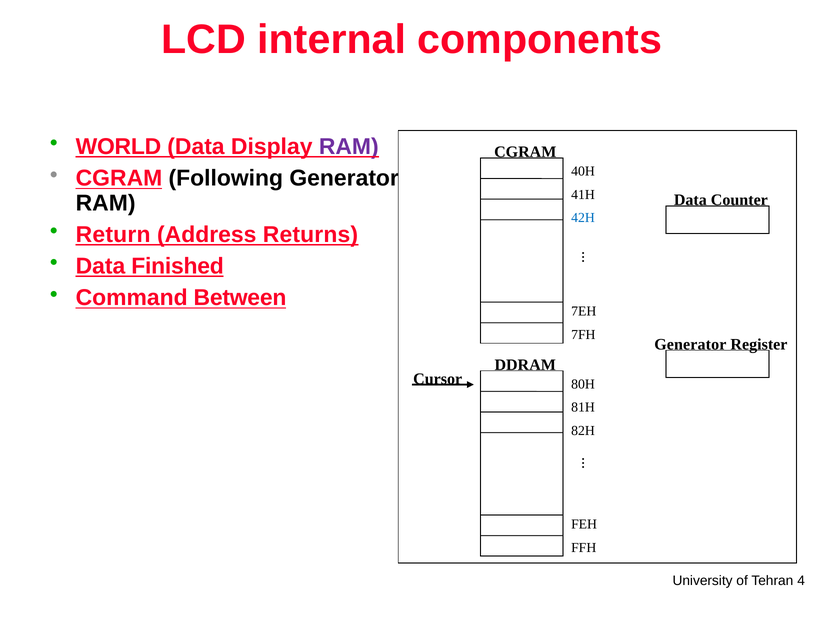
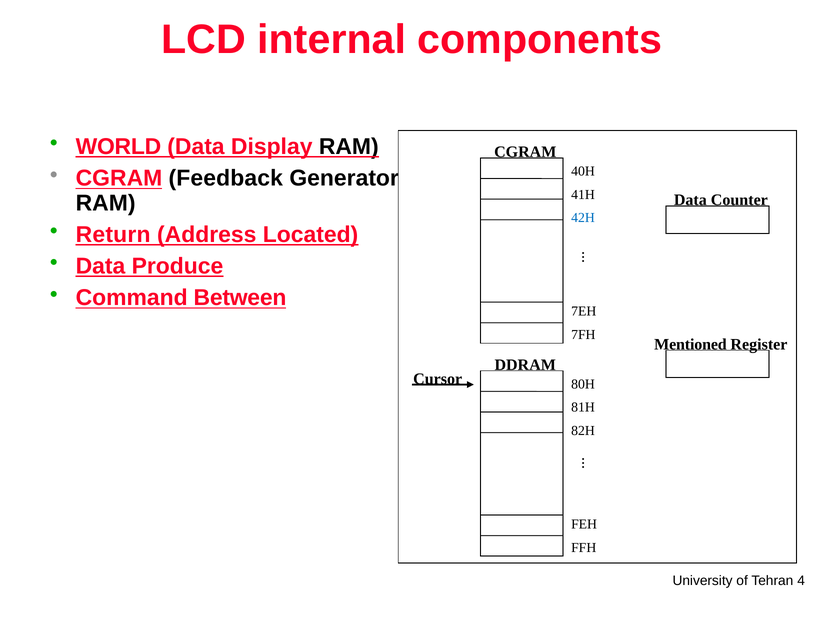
RAM colour: purple -> black (349, 147)
Following: Following -> Feedback (226, 178)
Returns: Returns -> Located (311, 235)
Finished: Finished -> Produce (177, 266)
Generator: Generator -> Mentioned (690, 344)
